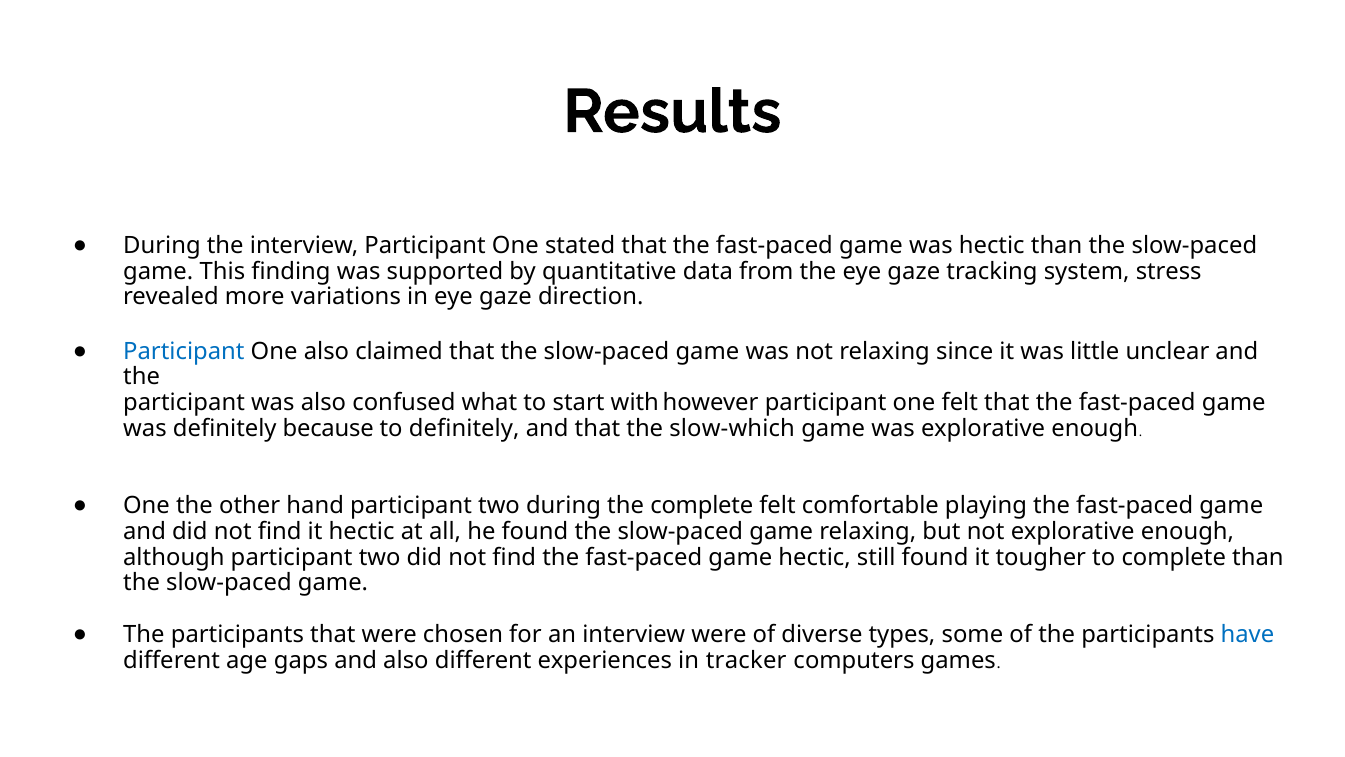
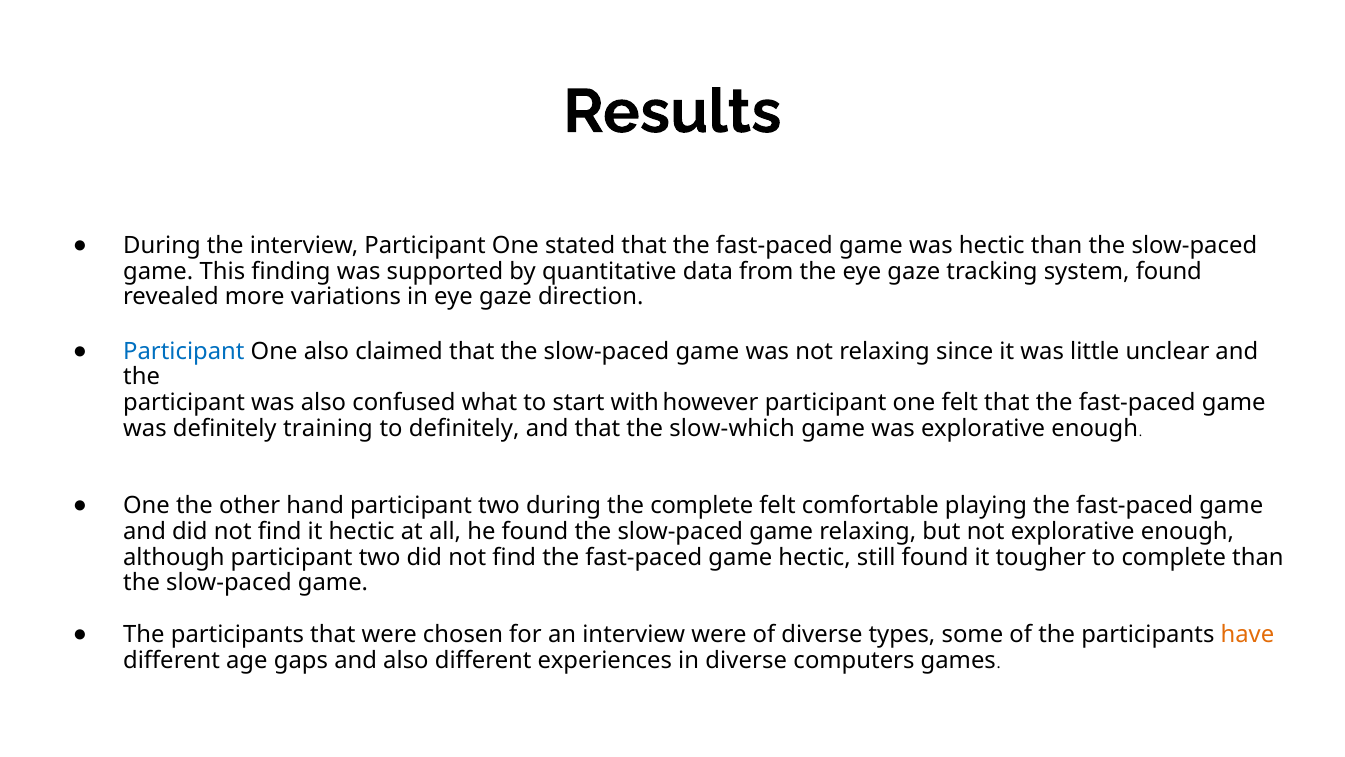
system stress: stress -> found (1169, 271)
because: because -> training (328, 428)
have colour: blue -> orange (1247, 634)
in tracker: tracker -> diverse (746, 660)
